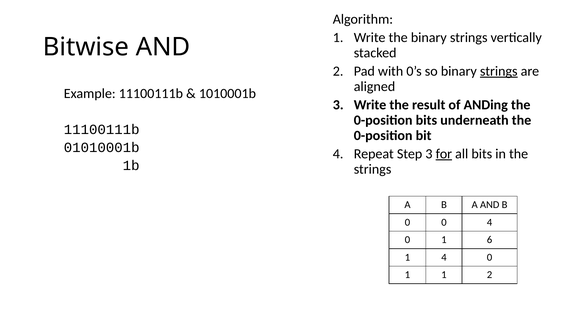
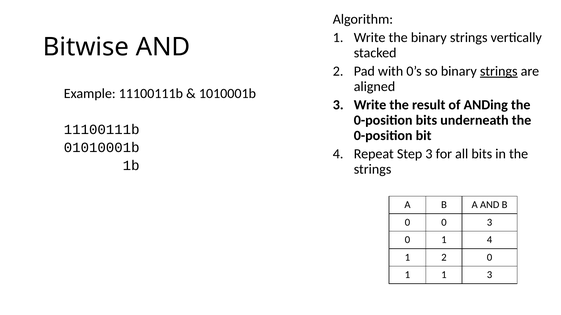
for underline: present -> none (444, 154)
0 4: 4 -> 3 (490, 223)
1 6: 6 -> 4 (490, 240)
1 4: 4 -> 2 (444, 258)
1 2: 2 -> 3 (490, 275)
